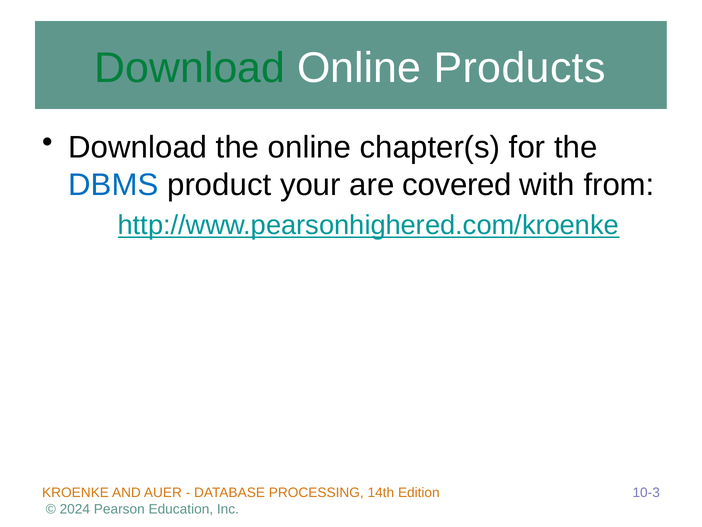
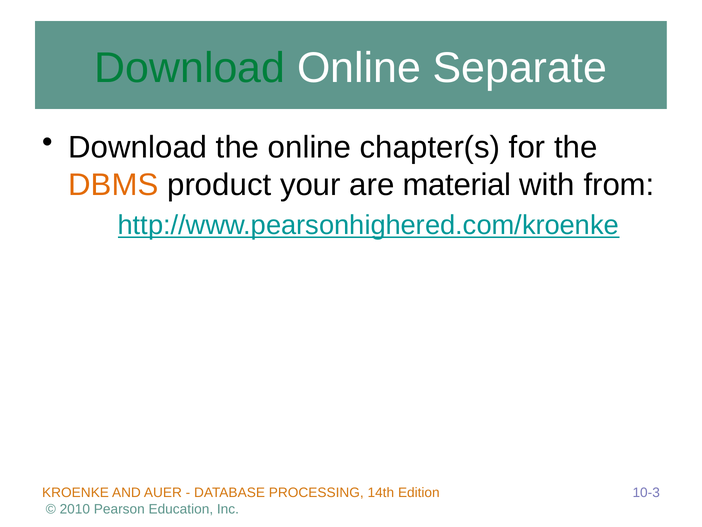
Products: Products -> Separate (520, 68)
DBMS colour: blue -> orange (114, 185)
covered: covered -> material (457, 185)
2024: 2024 -> 2010 (75, 509)
